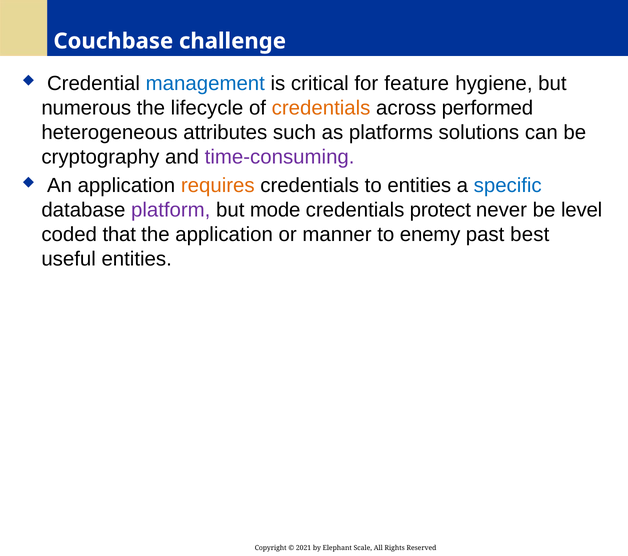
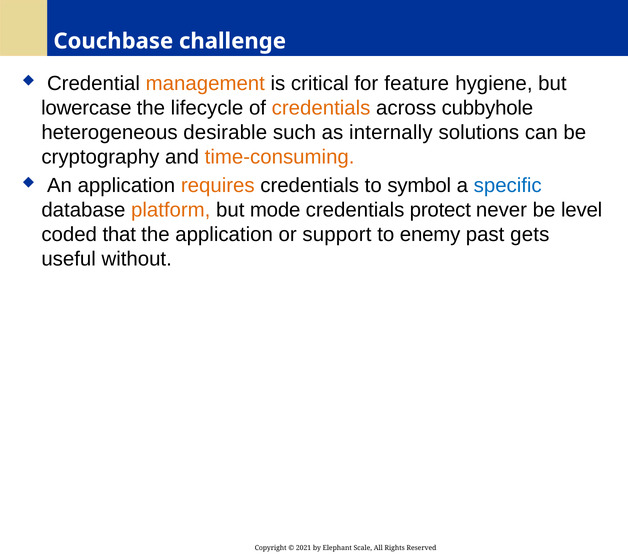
management colour: blue -> orange (205, 83)
numerous: numerous -> lowercase (86, 108)
performed: performed -> cubbyhole (487, 108)
attributes: attributes -> desirable (225, 132)
platforms: platforms -> internally (391, 132)
time-consuming colour: purple -> orange (280, 157)
to entities: entities -> symbol (419, 186)
platform colour: purple -> orange (171, 210)
manner: manner -> support (337, 235)
best: best -> gets (530, 235)
useful entities: entities -> without (137, 259)
